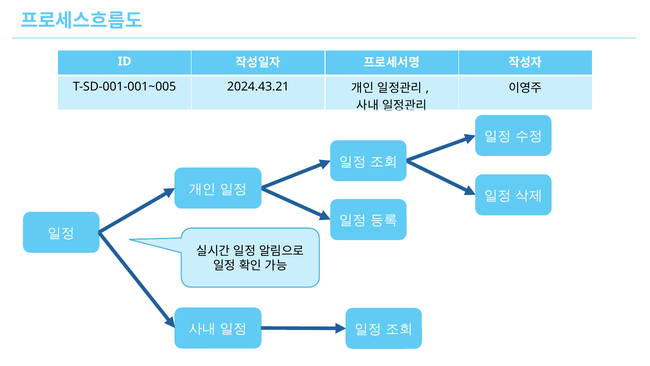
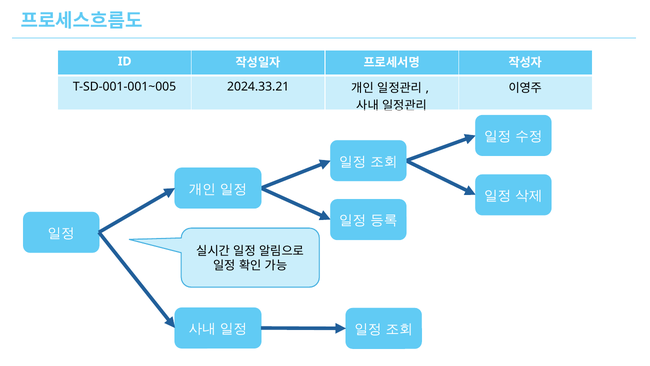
2024.43.21: 2024.43.21 -> 2024.33.21 (258, 87)
